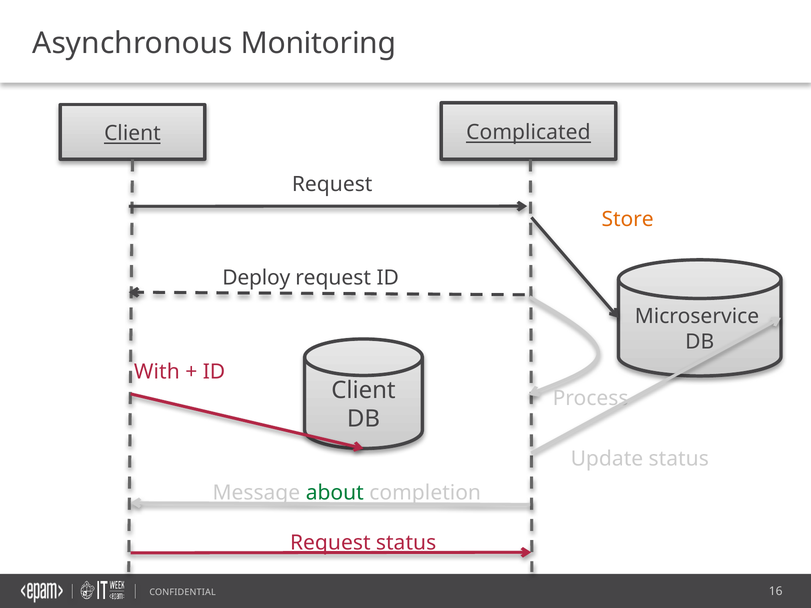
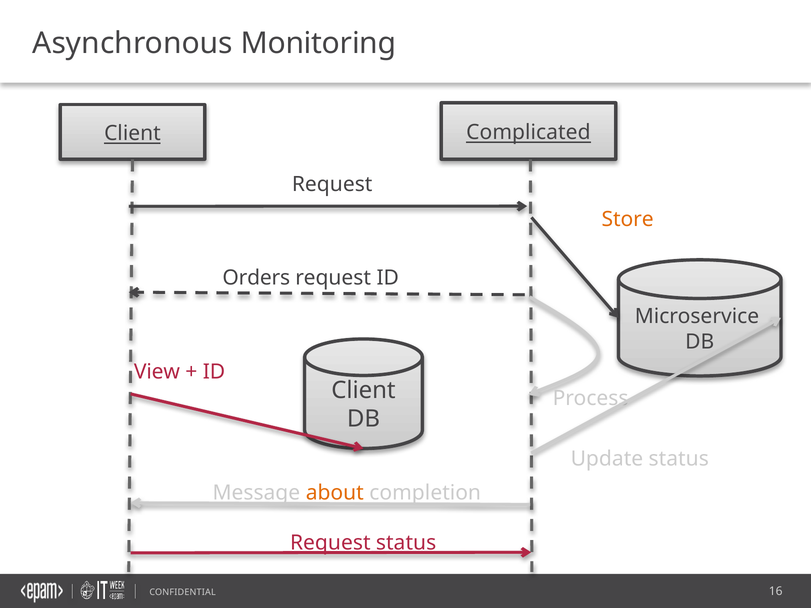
Deploy: Deploy -> Orders (256, 278)
With: With -> View (157, 372)
about colour: green -> orange (335, 493)
